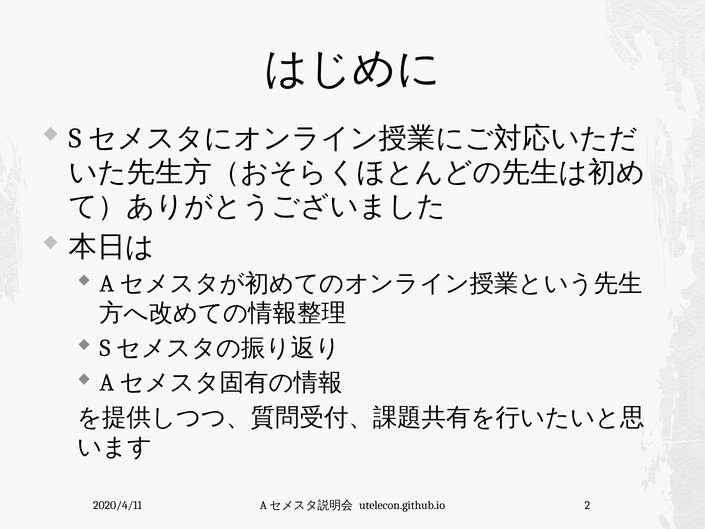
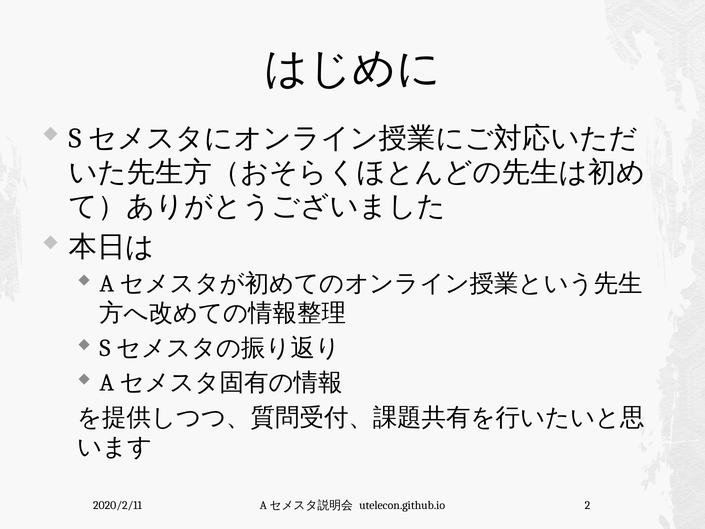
2020/4/11: 2020/4/11 -> 2020/2/11 (117, 505)
